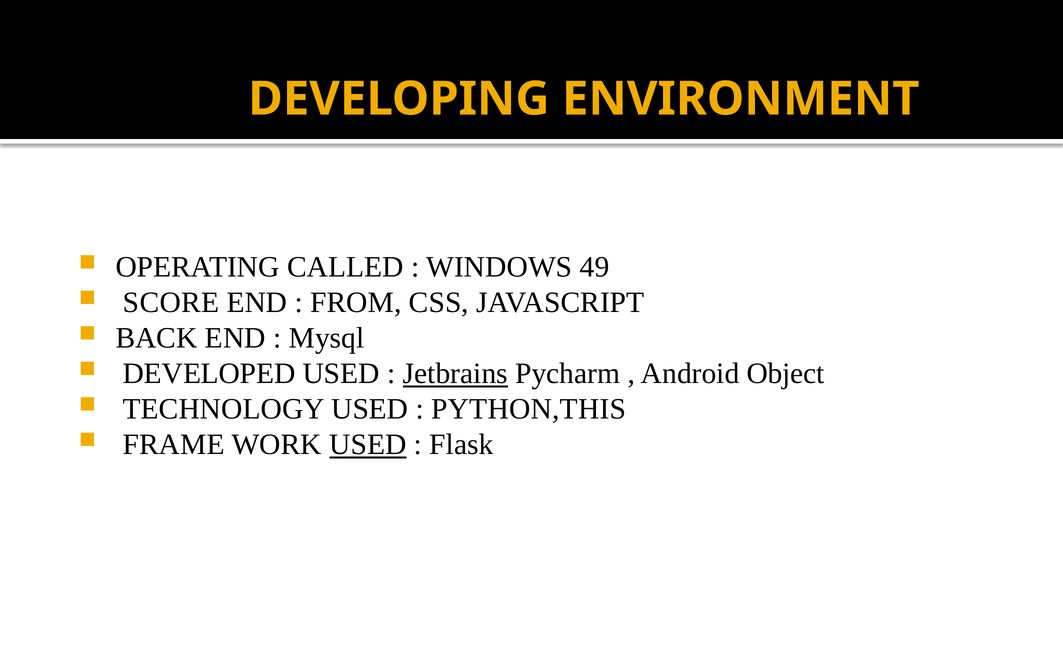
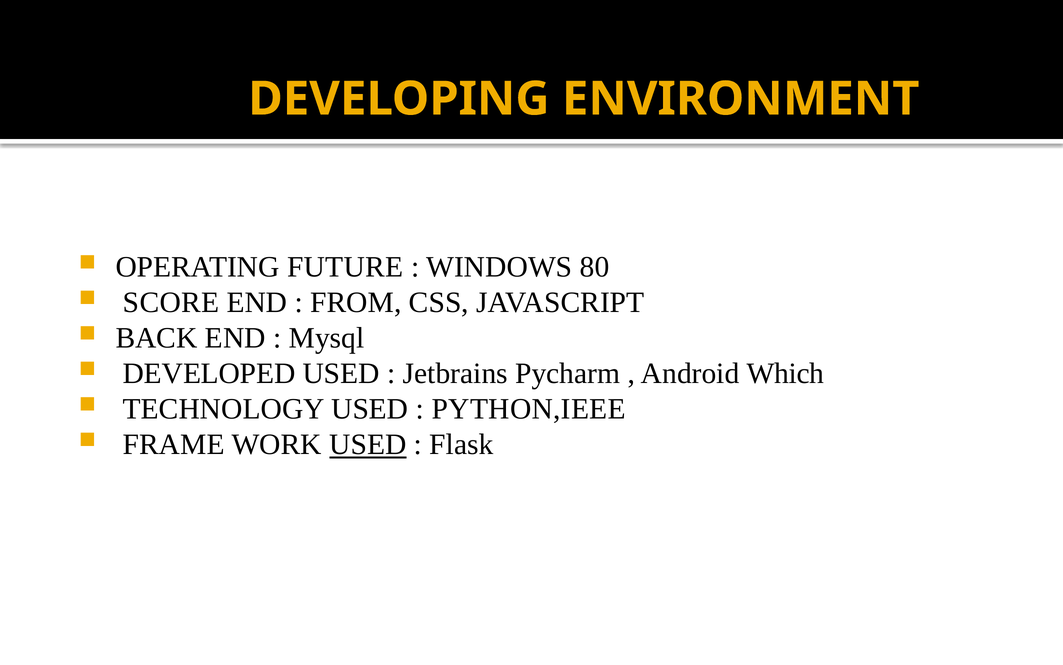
CALLED: CALLED -> FUTURE (345, 267)
49: 49 -> 80 (595, 267)
Jetbrains underline: present -> none (455, 373)
Object: Object -> Which (785, 373)
PYTHON,THIS: PYTHON,THIS -> PYTHON,IEEE (529, 409)
